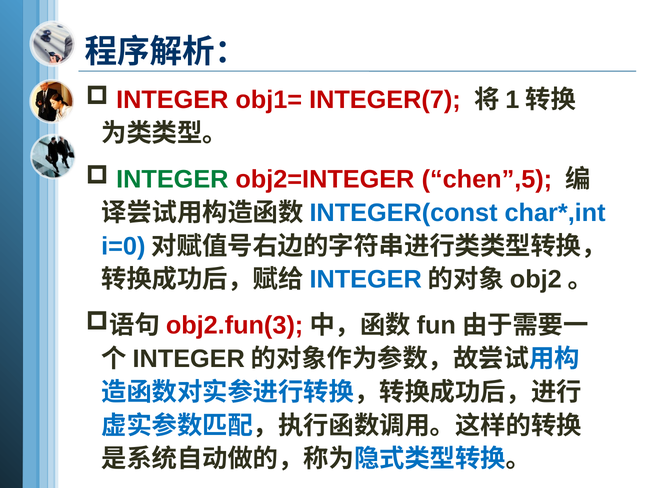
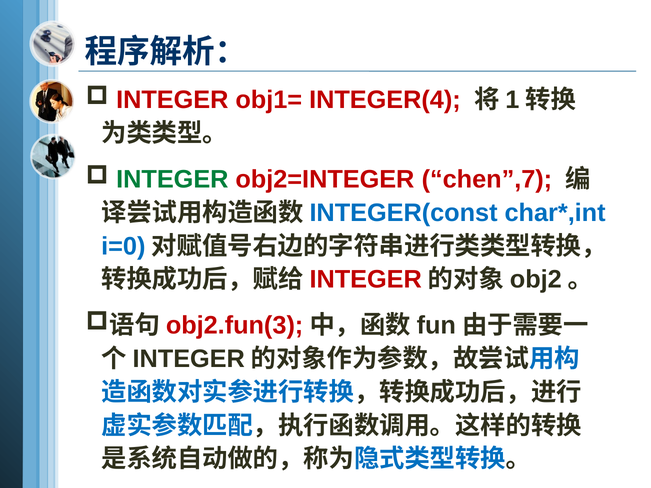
INTEGER(7: INTEGER(7 -> INTEGER(4 (385, 100)
chen”,5: chen”,5 -> chen”,7 (487, 180)
INTEGER colour: blue -> red (366, 280)
